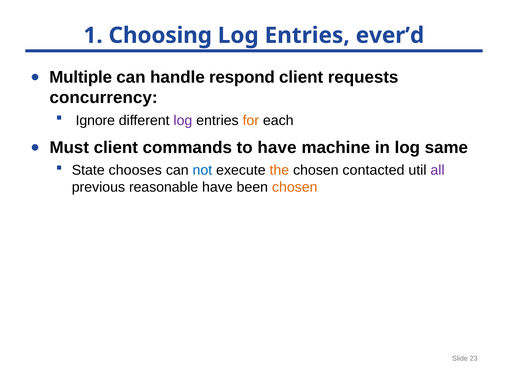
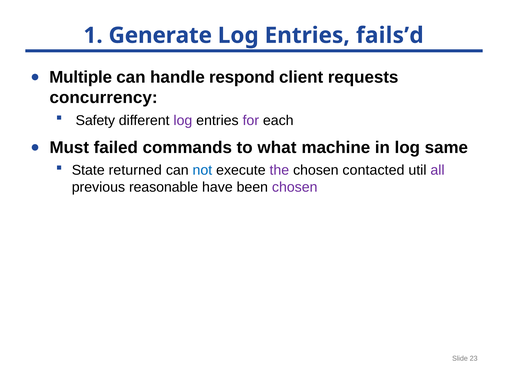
Choosing: Choosing -> Generate (160, 35)
ever’d: ever’d -> fails’d (390, 35)
Ignore: Ignore -> Safety (95, 120)
for colour: orange -> purple (251, 120)
Must client: client -> failed (116, 148)
to have: have -> what (277, 148)
chooses: chooses -> returned (135, 170)
the colour: orange -> purple (279, 170)
chosen colour: orange -> purple (295, 187)
